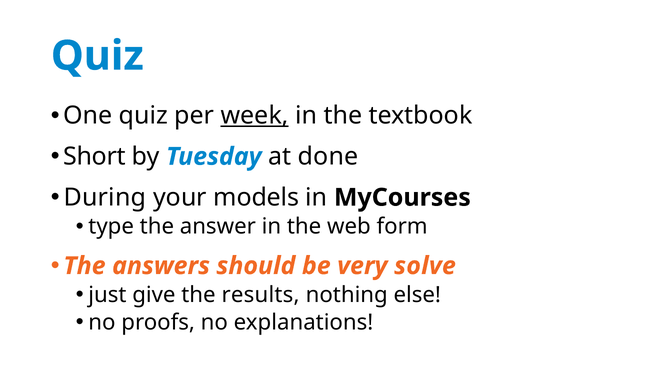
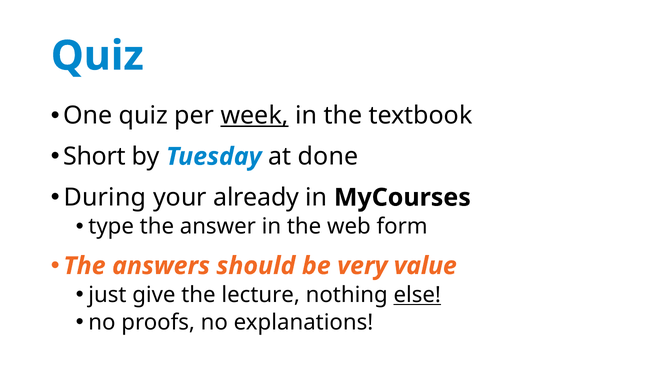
models: models -> already (256, 198)
solve: solve -> value (425, 266)
results: results -> lecture (261, 295)
else underline: none -> present (417, 295)
